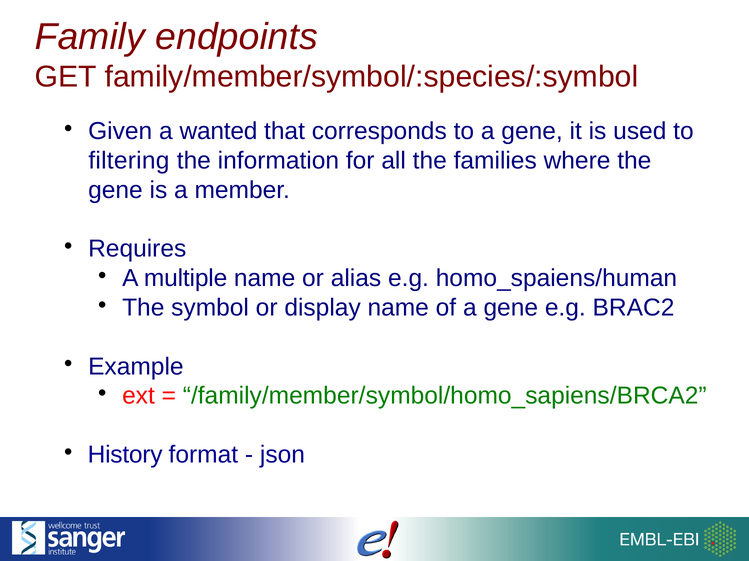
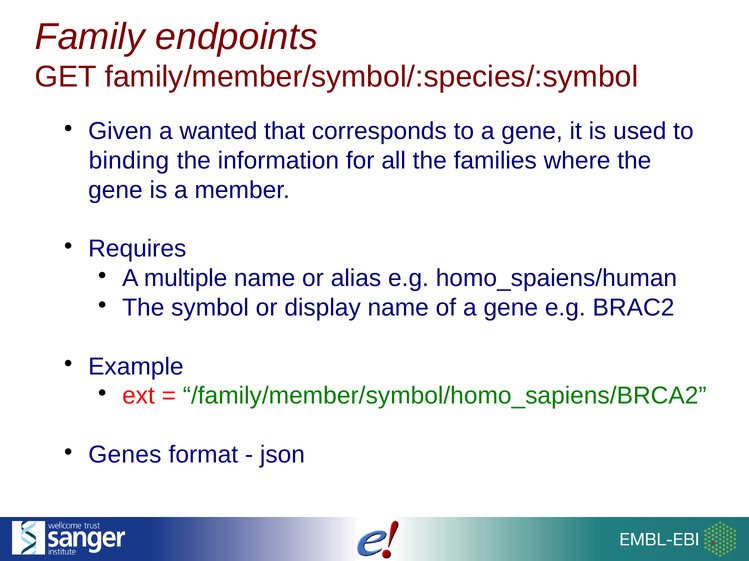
filtering: filtering -> binding (129, 161)
History: History -> Genes (125, 455)
